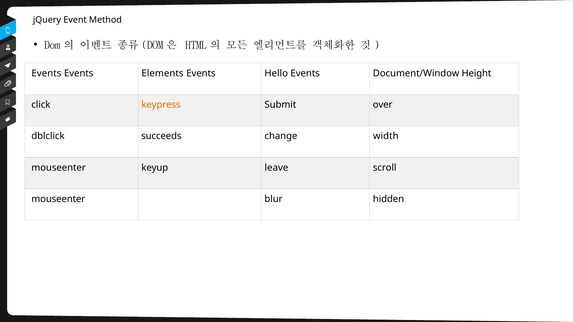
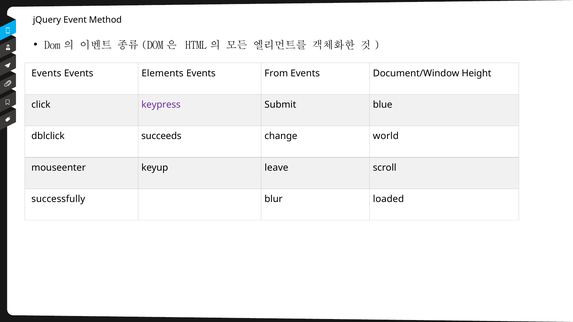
Hello: Hello -> From (276, 73)
keypress colour: orange -> purple (161, 105)
over: over -> blue (383, 105)
width: width -> world (386, 136)
mouseenter: mouseenter -> successfully (58, 199)
hidden: hidden -> loaded (388, 199)
